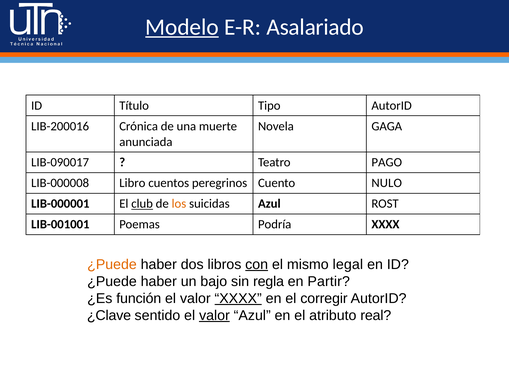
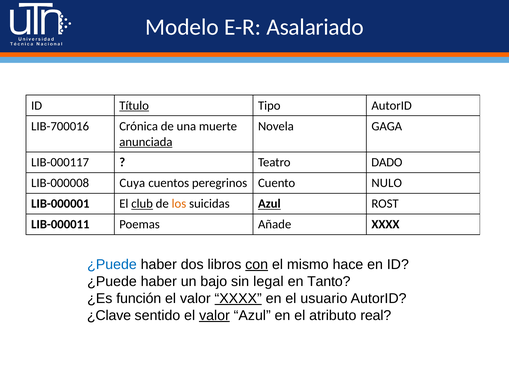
Modelo underline: present -> none (182, 27)
Título underline: none -> present (134, 106)
LIB-200016: LIB-200016 -> LIB-700016 (60, 126)
anunciada underline: none -> present (146, 142)
LIB-090017: LIB-090017 -> LIB-000117 (60, 162)
PAGO: PAGO -> DADO (387, 162)
Libro: Libro -> Cuya (132, 183)
Azul underline: none -> present (269, 204)
LIB-001001: LIB-001001 -> LIB-000011 (60, 224)
Podría: Podría -> Añade (275, 224)
¿Puede colour: orange -> blue (112, 264)
legal: legal -> hace (348, 264)
regla: regla -> legal (268, 281)
Partir: Partir -> Tanto (329, 281)
corregir: corregir -> usuario (324, 298)
